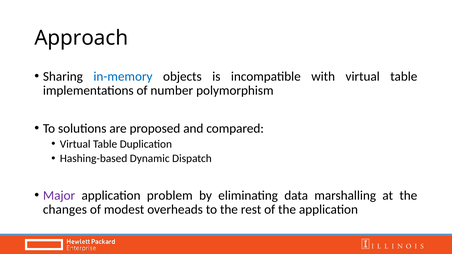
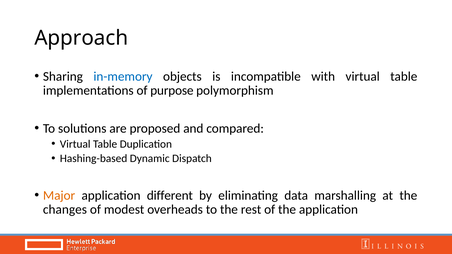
number: number -> purpose (172, 91)
Major colour: purple -> orange (59, 196)
problem: problem -> different (170, 196)
